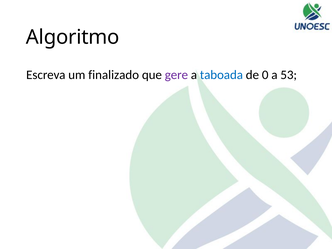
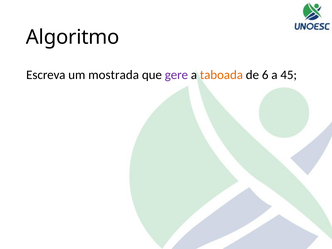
finalizado: finalizado -> mostrada (114, 75)
taboada colour: blue -> orange (221, 75)
0: 0 -> 6 (265, 75)
53: 53 -> 45 (289, 75)
